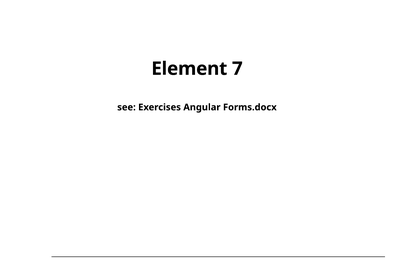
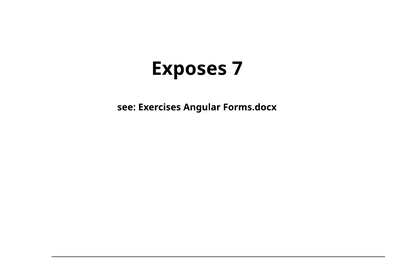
Element: Element -> Exposes (189, 69)
